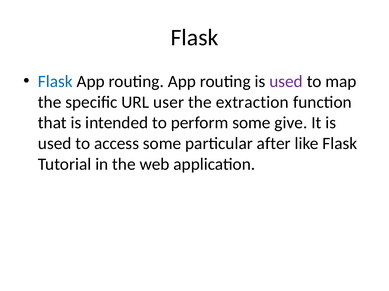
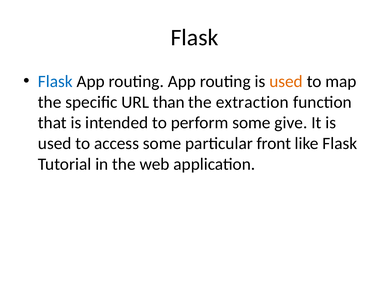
used colour: purple -> orange (286, 82)
user: user -> than (169, 102)
after: after -> front (274, 144)
